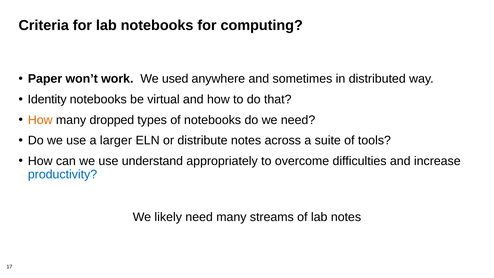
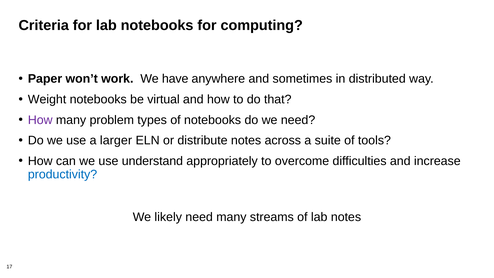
used: used -> have (175, 79)
Identity: Identity -> Weight (47, 99)
How colour: orange -> purple (40, 120)
dropped: dropped -> problem (112, 120)
